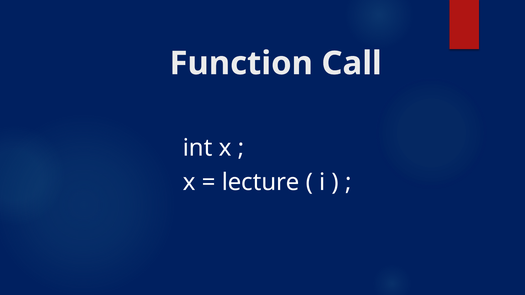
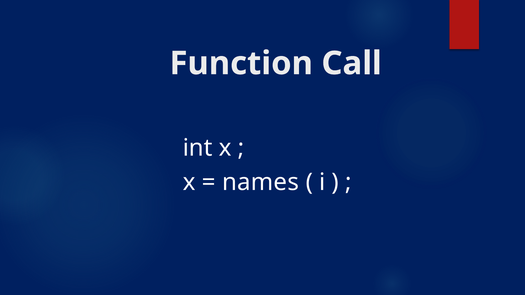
lecture: lecture -> names (260, 183)
